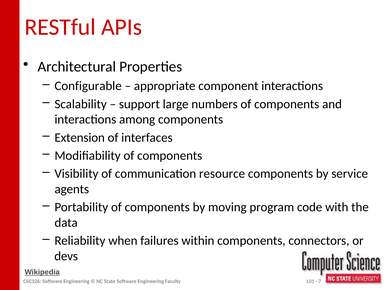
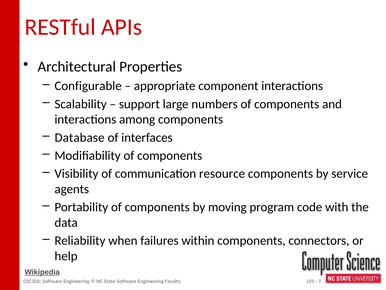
Extension: Extension -> Database (80, 137)
devs: devs -> help (66, 256)
